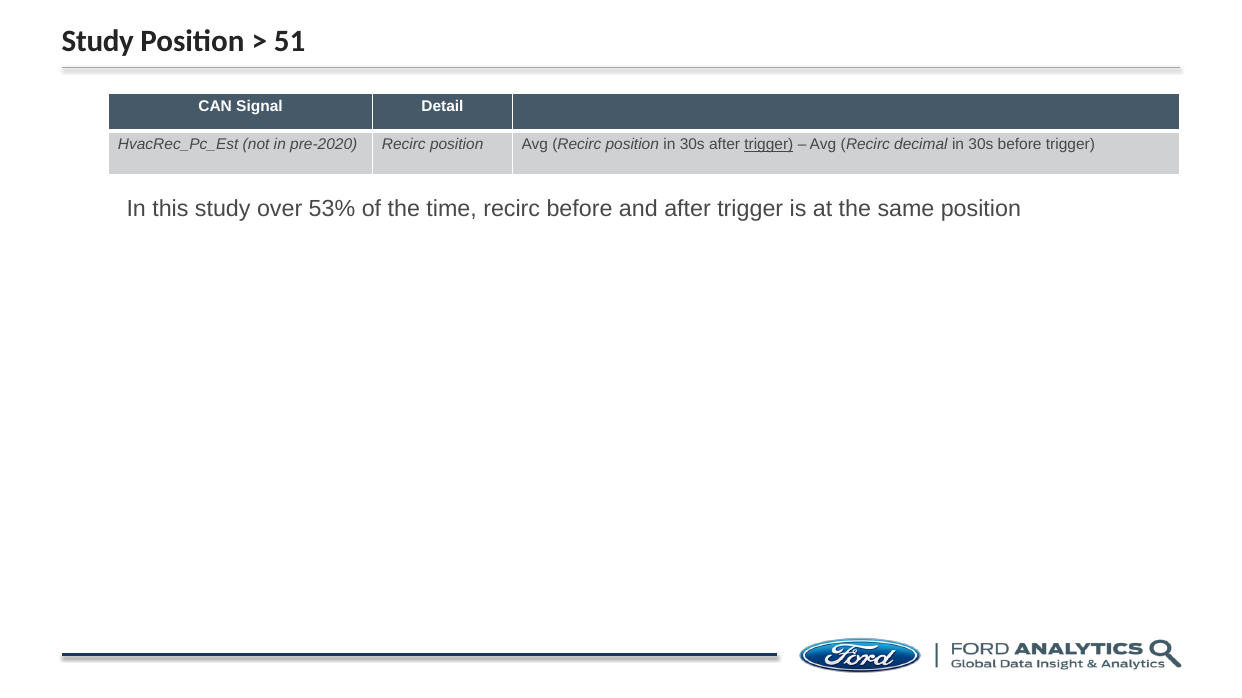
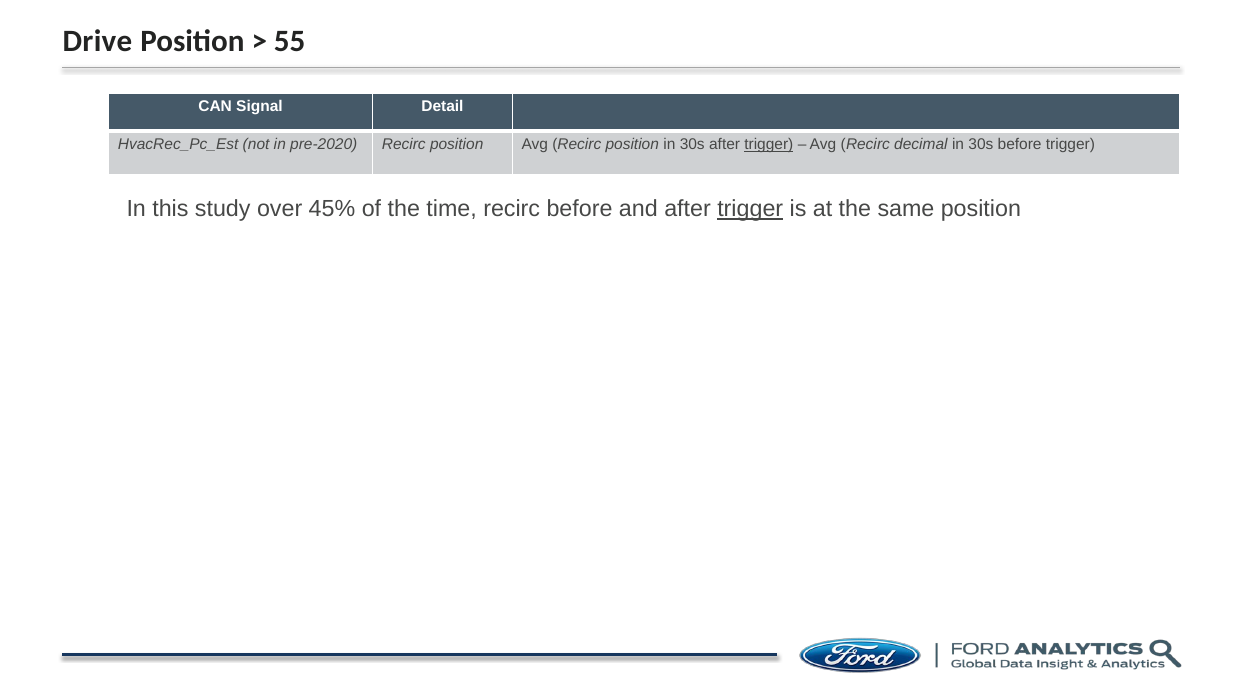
Study: Study -> Drive (97, 42)
51: 51 -> 55 (290, 42)
53%: 53% -> 45% (332, 209)
trigger underline: none -> present (750, 209)
